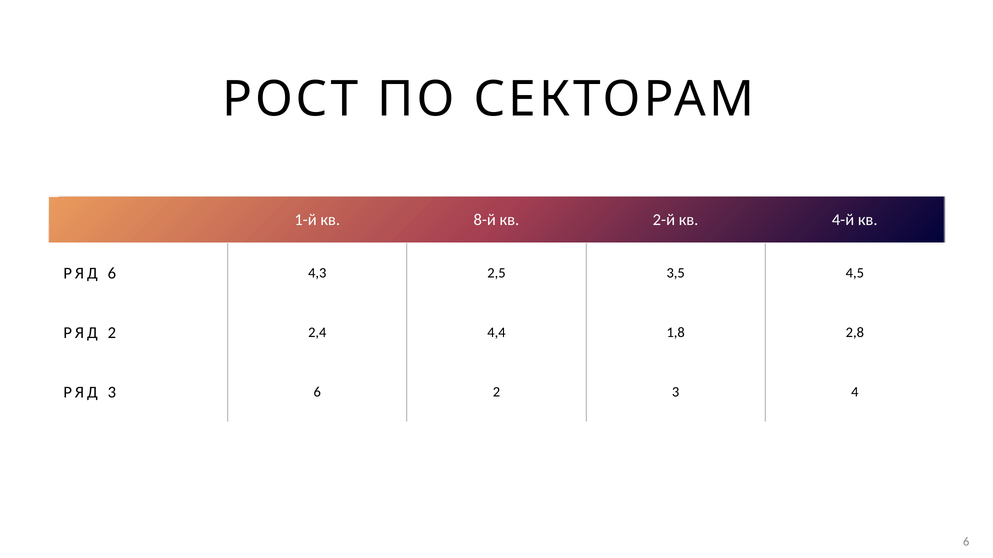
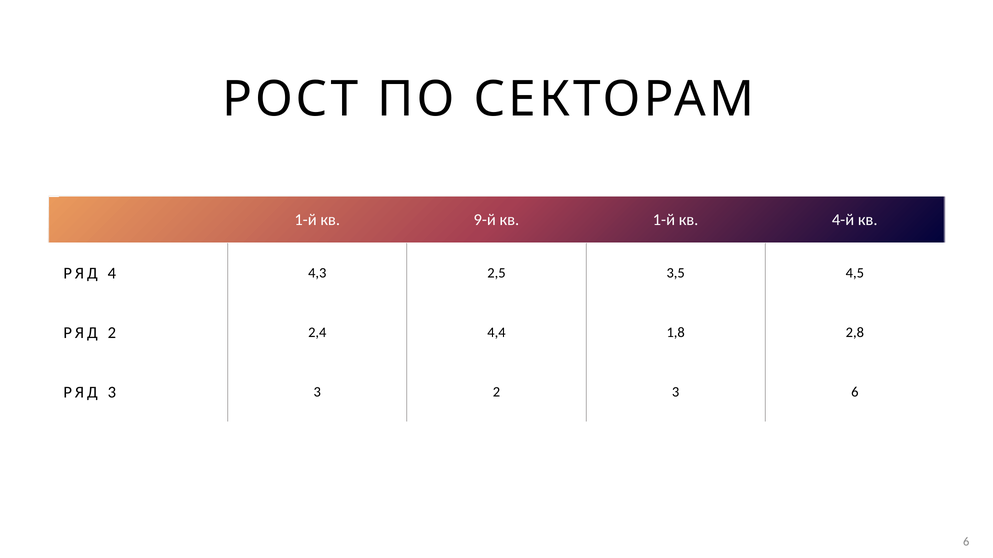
8-й: 8-й -> 9-й (485, 220)
кв 2-й: 2-й -> 1-й (664, 220)
РЯД 6: 6 -> 4 (112, 273)
3 6: 6 -> 3 (317, 392)
3 4: 4 -> 6 (855, 392)
